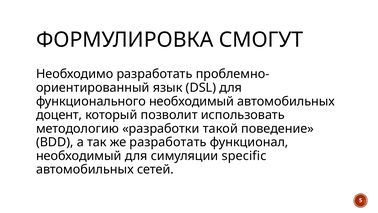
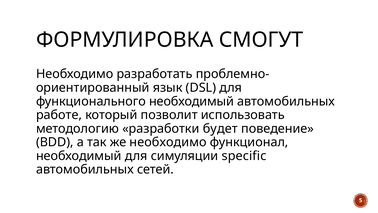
доцент: доцент -> работе (59, 115)
такой: такой -> будет (220, 128)
же разработать: разработать -> необходимо (168, 142)
